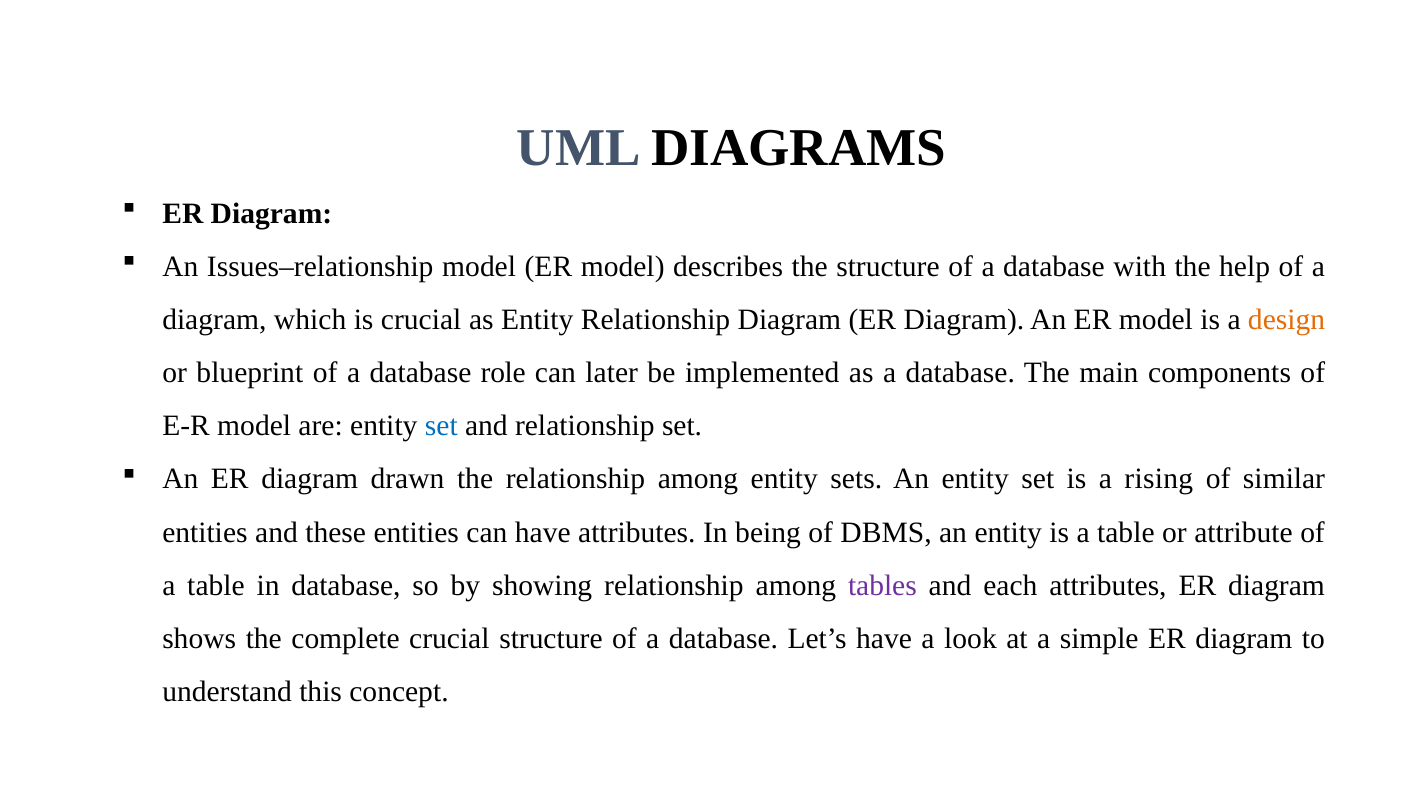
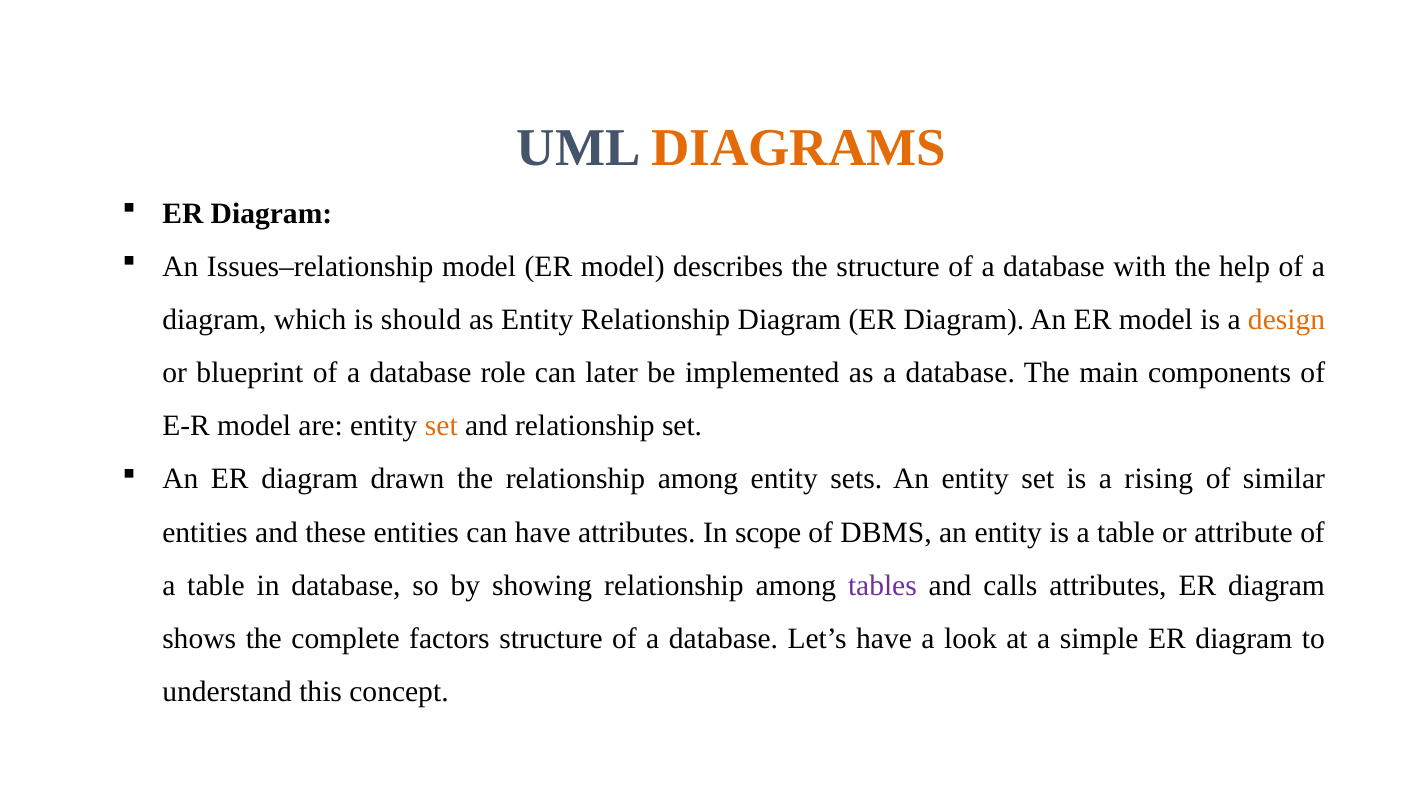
DIAGRAMS colour: black -> orange (799, 148)
is crucial: crucial -> should (421, 320)
set colour: blue -> orange (441, 426)
being: being -> scope (768, 532)
each: each -> calls (1010, 586)
complete crucial: crucial -> factors (449, 639)
